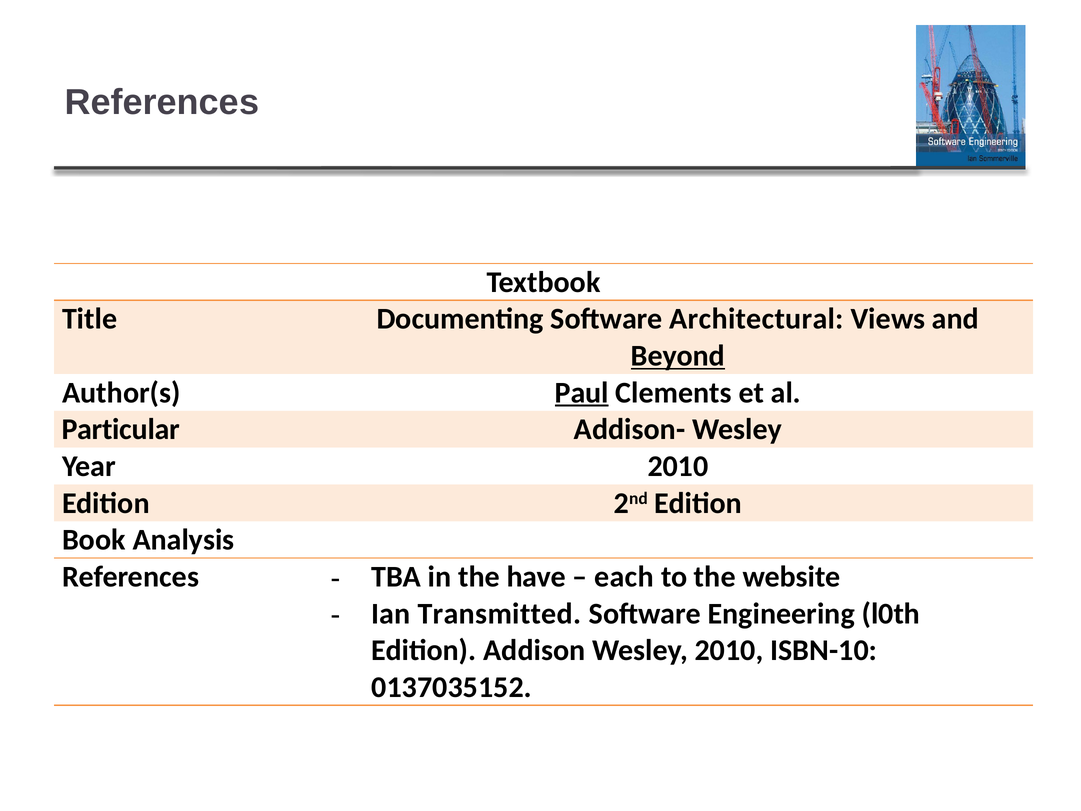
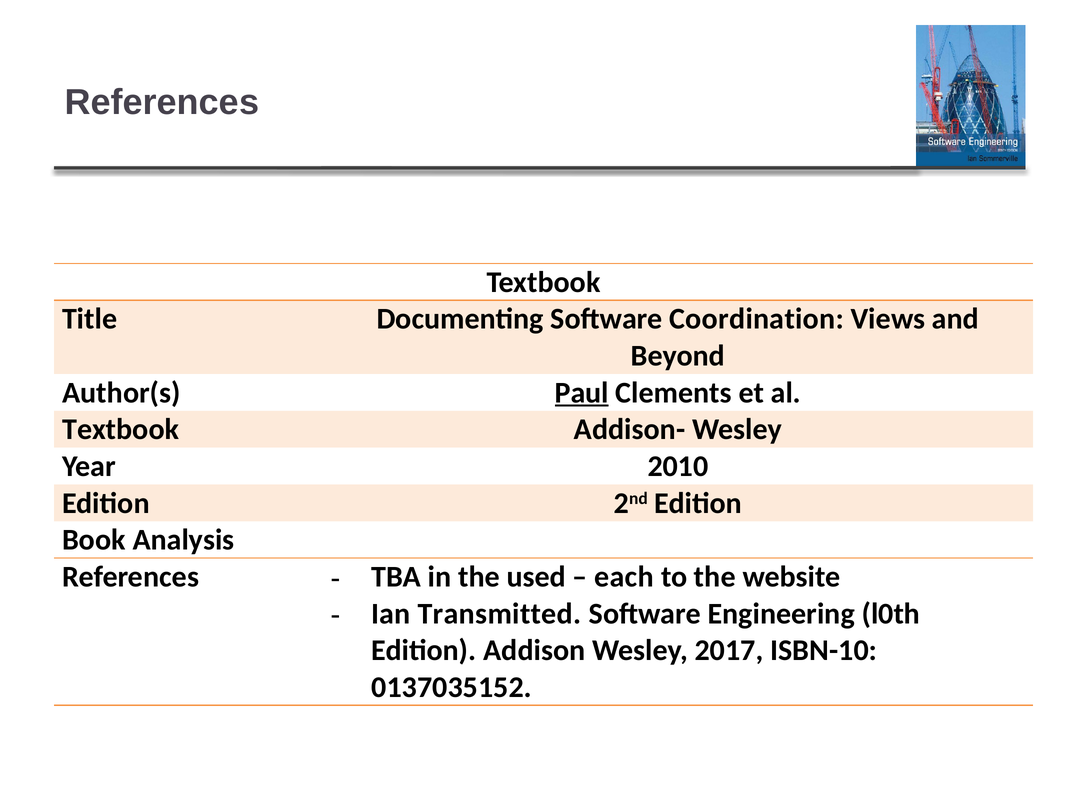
Architectural: Architectural -> Coordination (757, 319)
Beyond underline: present -> none (678, 356)
Particular: Particular -> Textbook (121, 429)
have: have -> used (536, 577)
Wesley 2010: 2010 -> 2017 (729, 650)
